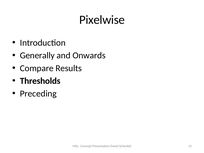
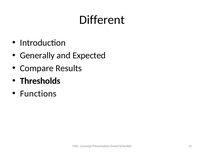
Pixelwise: Pixelwise -> Different (102, 20)
Onwards: Onwards -> Expected (89, 55)
Preceding: Preceding -> Functions (38, 94)
